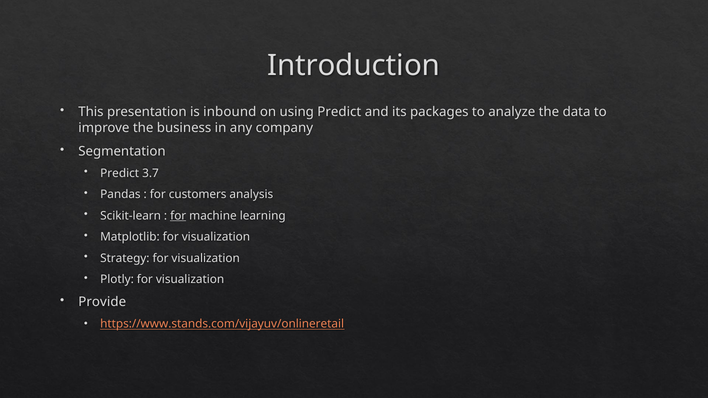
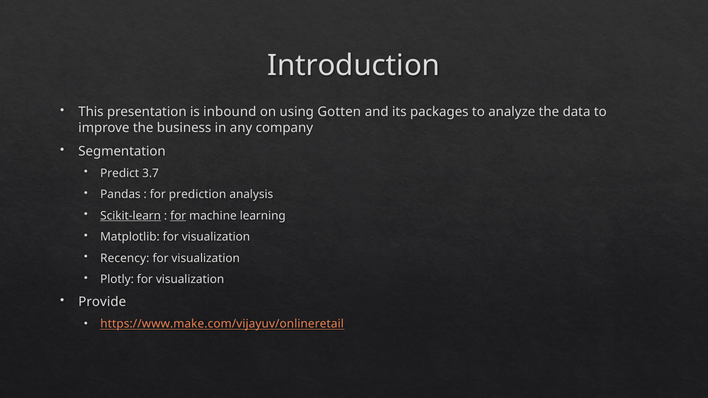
using Predict: Predict -> Gotten (339, 112)
customers: customers -> prediction (198, 195)
Scikit-learn underline: none -> present (131, 216)
Strategy: Strategy -> Recency (125, 258)
https://www.stands.com/vijayuv/onlineretail: https://www.stands.com/vijayuv/onlineretail -> https://www.make.com/vijayuv/onlineretail (222, 324)
